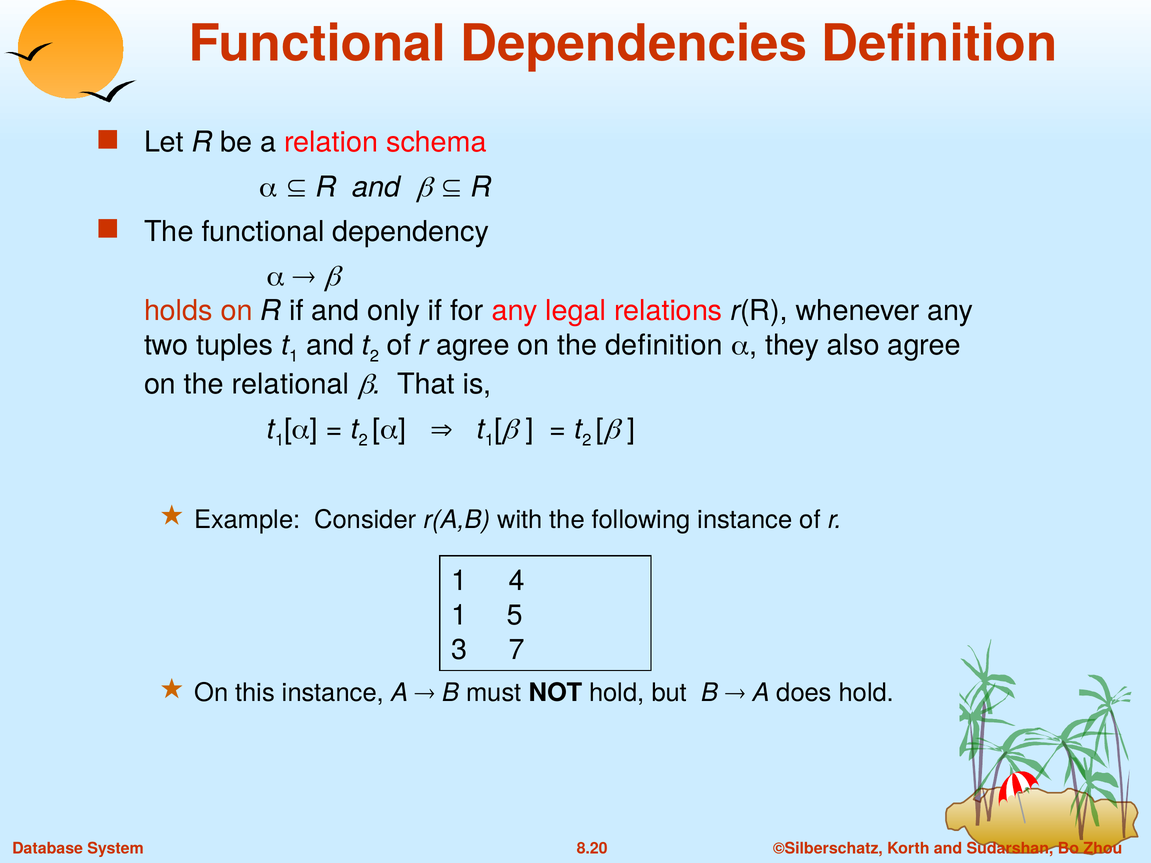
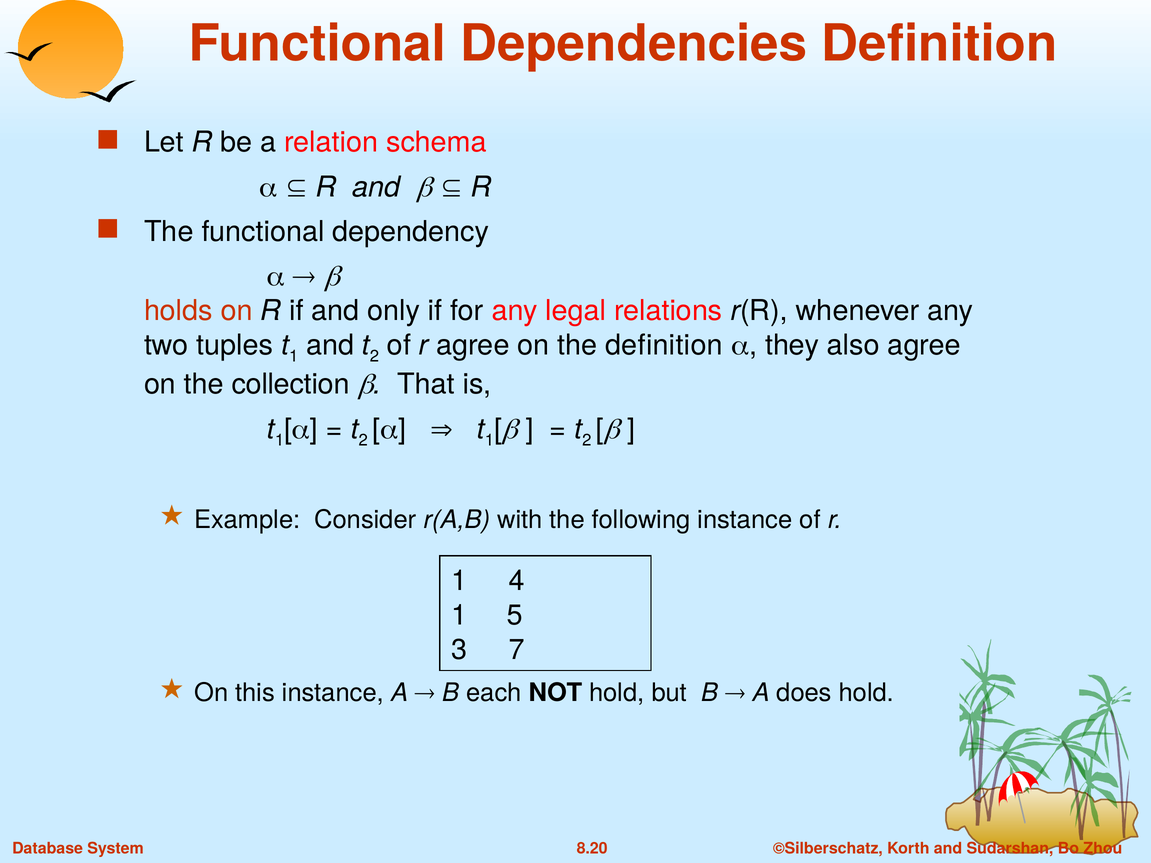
relational: relational -> collection (291, 385)
must: must -> each (494, 693)
